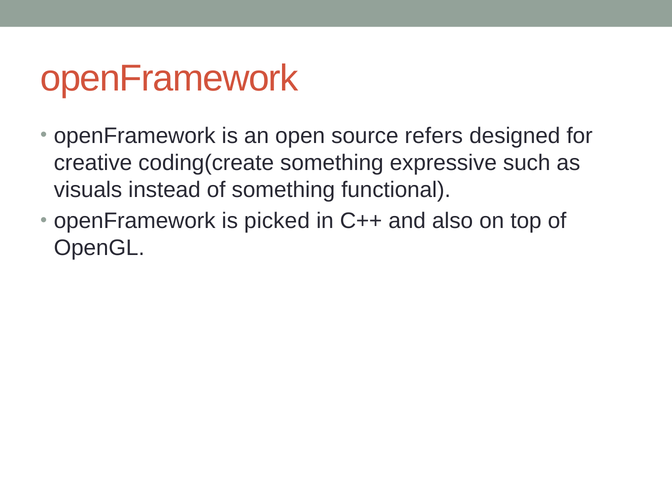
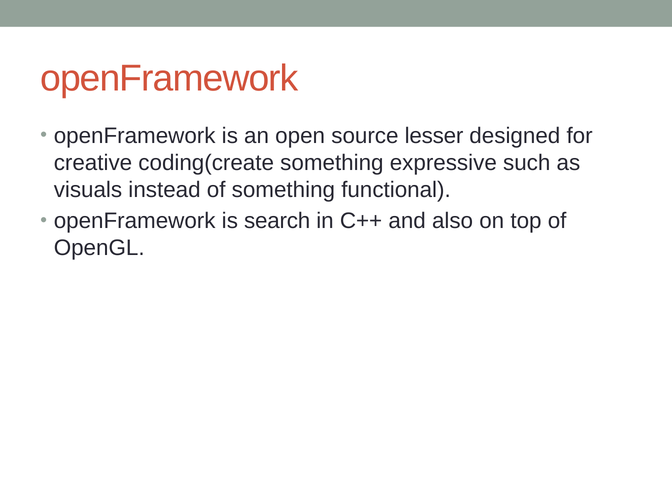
refers: refers -> lesser (434, 136)
picked: picked -> search (277, 221)
